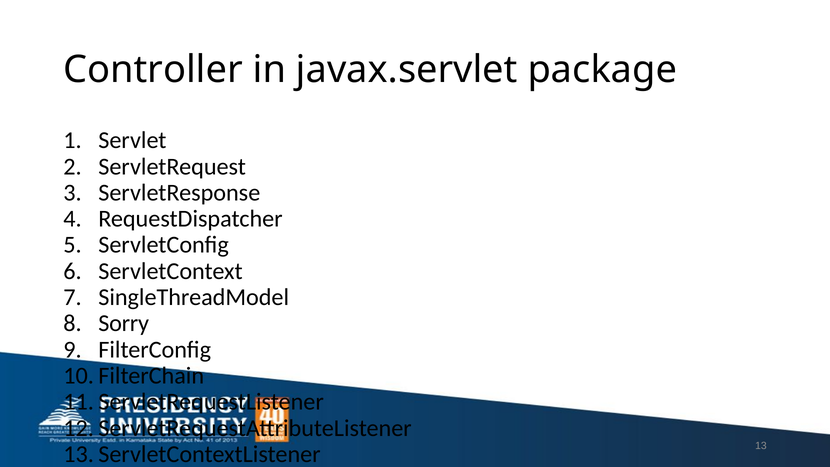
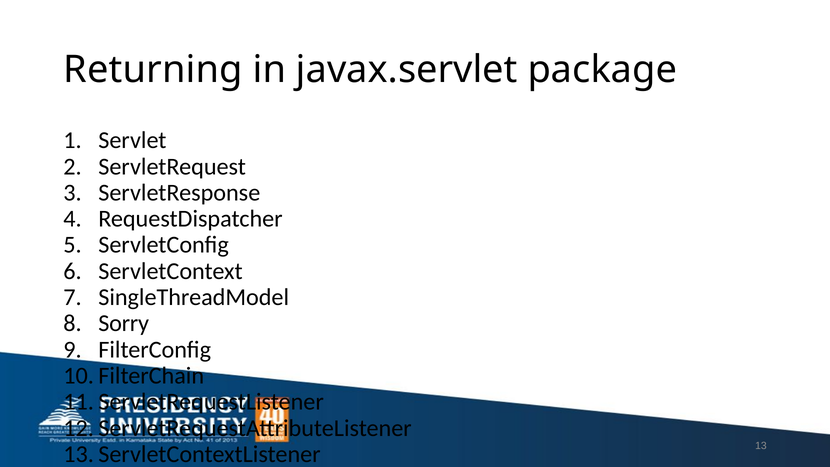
Controller: Controller -> Returning (153, 70)
